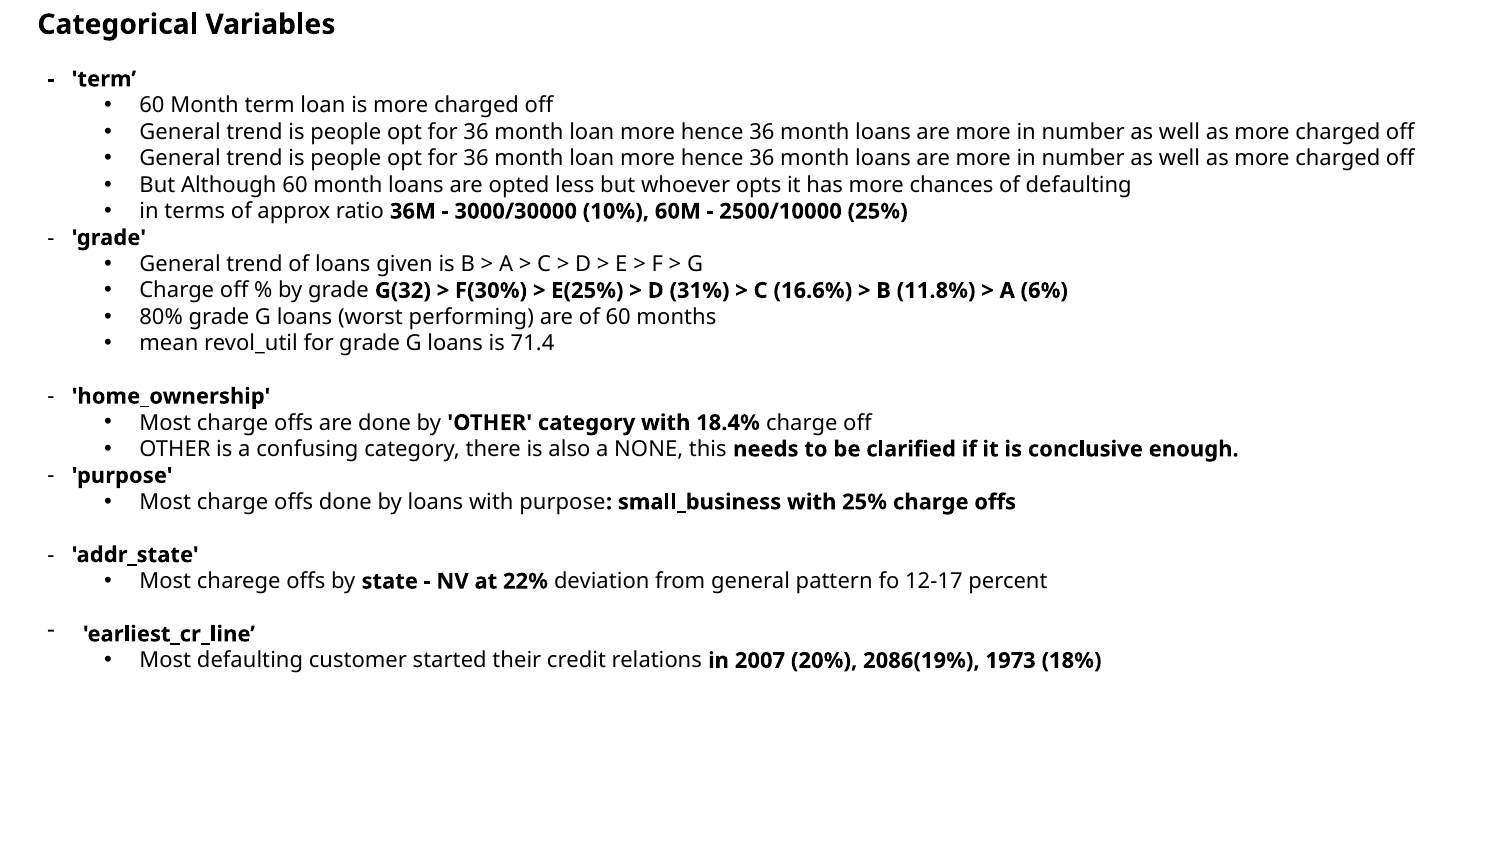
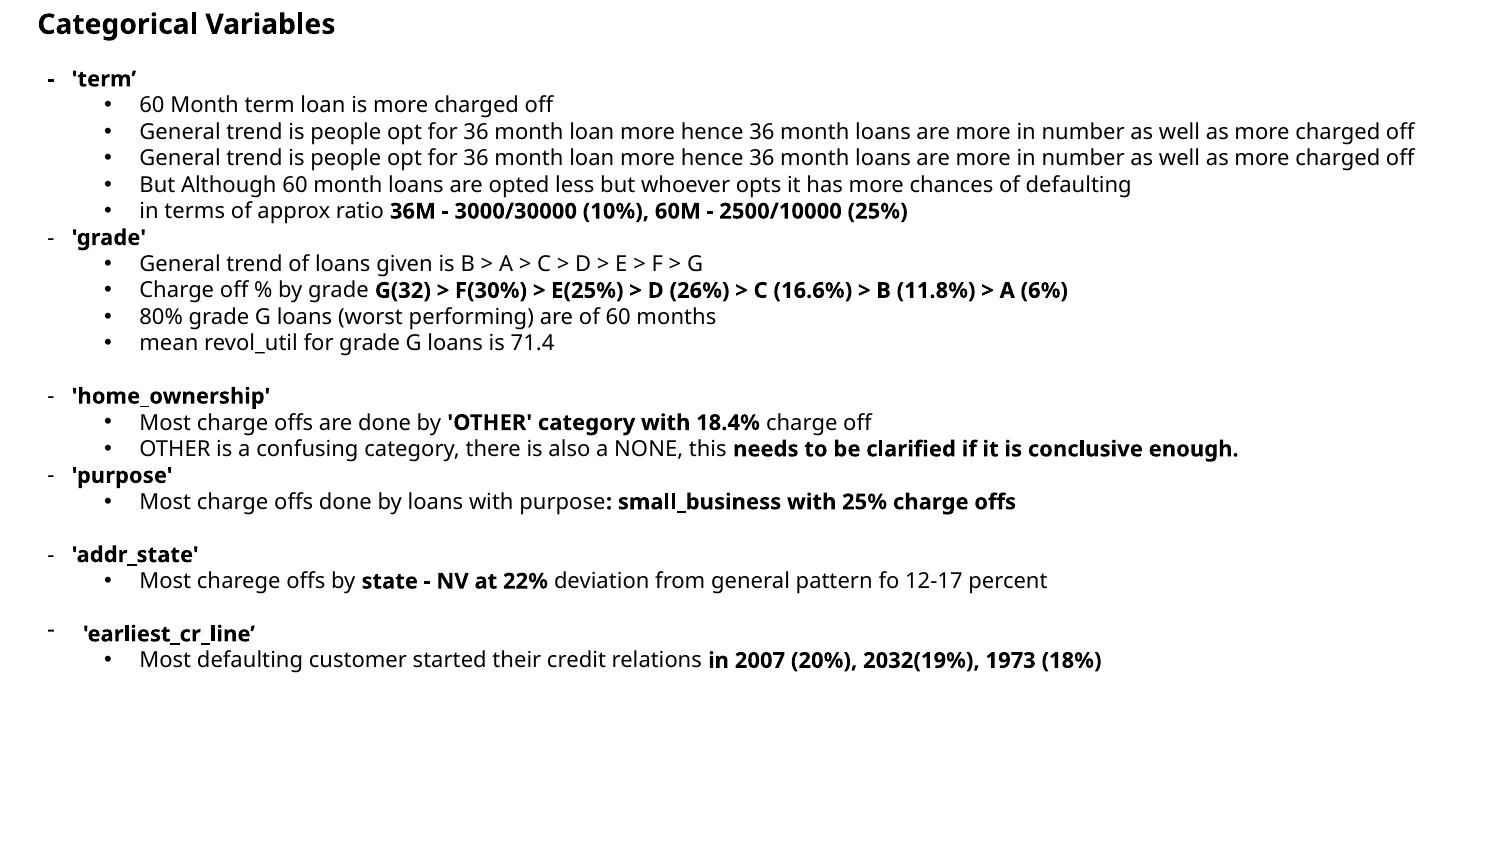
31%: 31% -> 26% (699, 291)
2086(19%: 2086(19% -> 2032(19% (921, 660)
